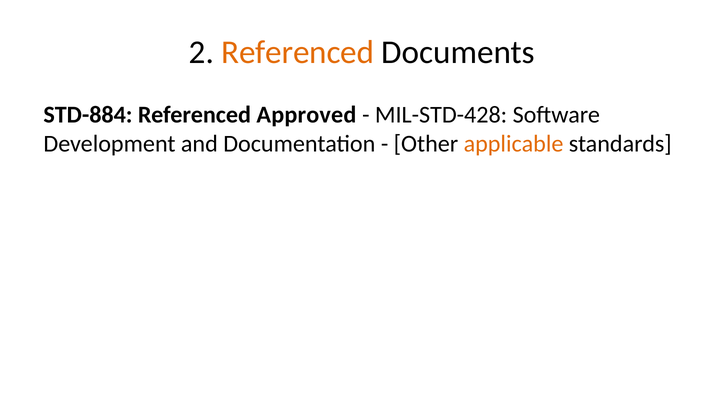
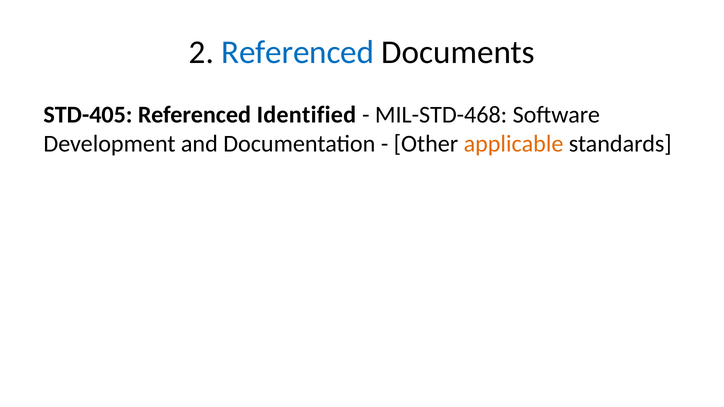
Referenced colour: orange -> blue (298, 53)
STD-884: STD-884 -> STD-405 (88, 115)
Approved: Approved -> Identified (306, 115)
MIL-STD-428: MIL-STD-428 -> MIL-STD-468 (441, 115)
